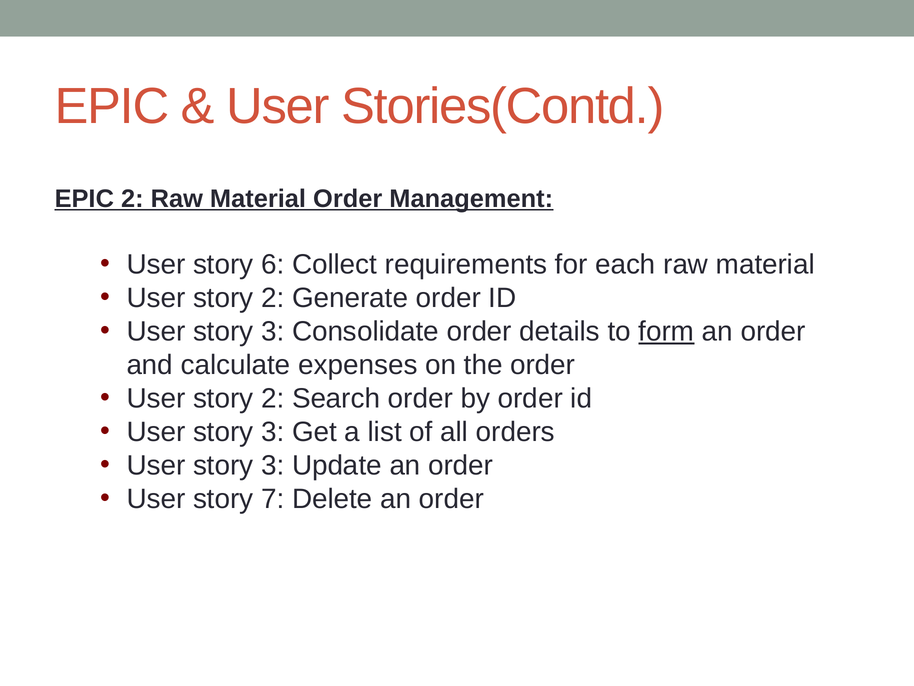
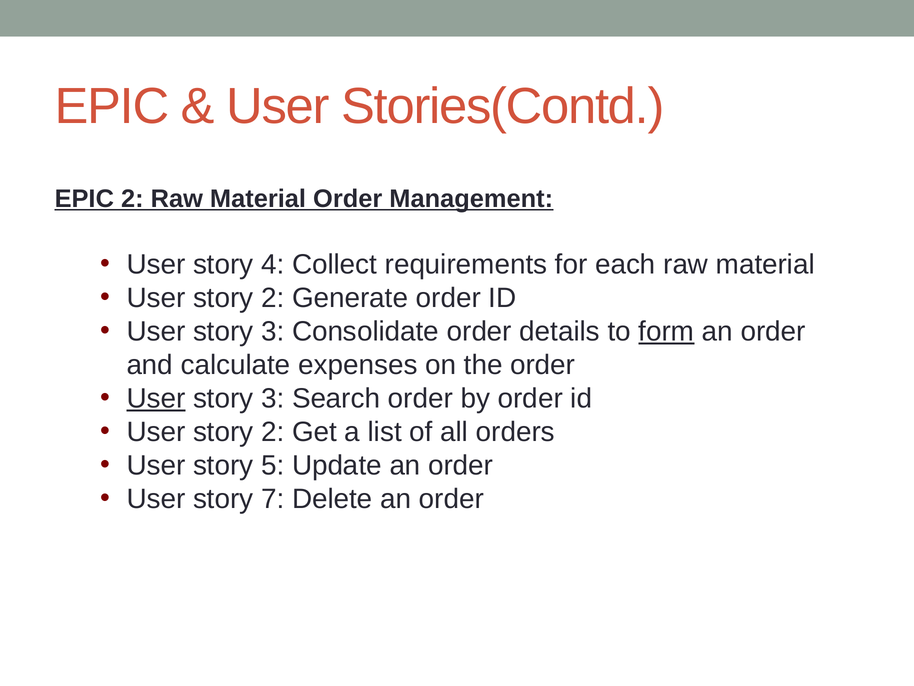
6: 6 -> 4 (273, 264)
User underline: none -> present (156, 398)
2: 2 -> 3 (273, 398)
3: 3 -> 2 (273, 432)
3: 3 -> 5 (273, 465)
